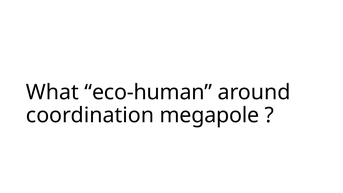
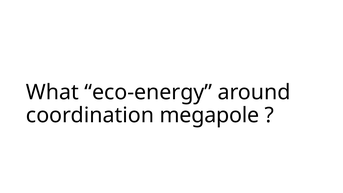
eco-human: eco-human -> eco-energy (148, 92)
